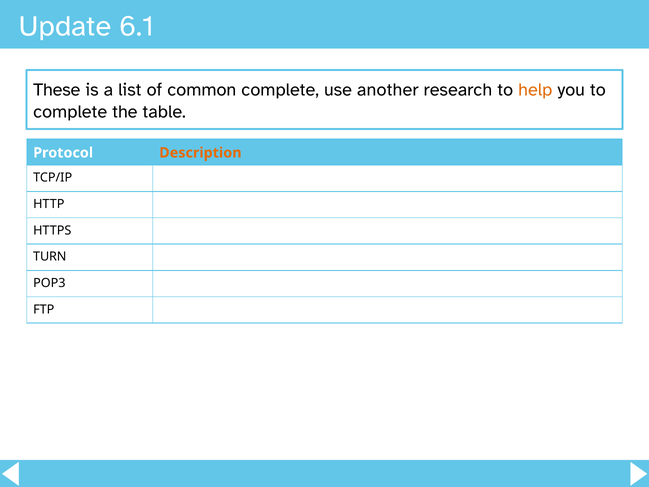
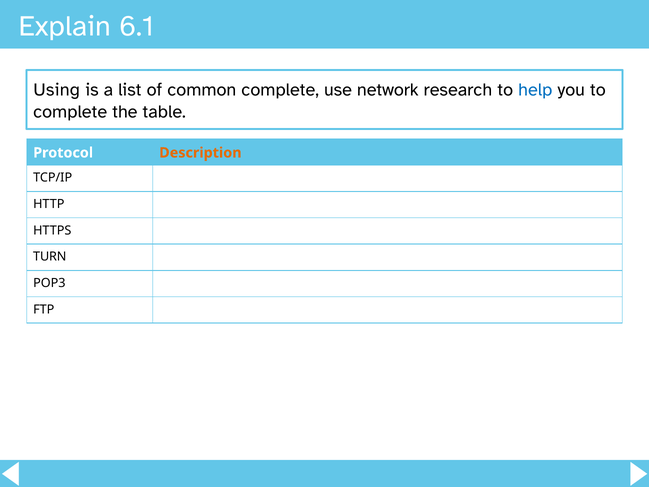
Update: Update -> Explain (65, 26)
These: These -> Using (57, 90)
another: another -> network (388, 90)
help colour: orange -> blue (535, 90)
